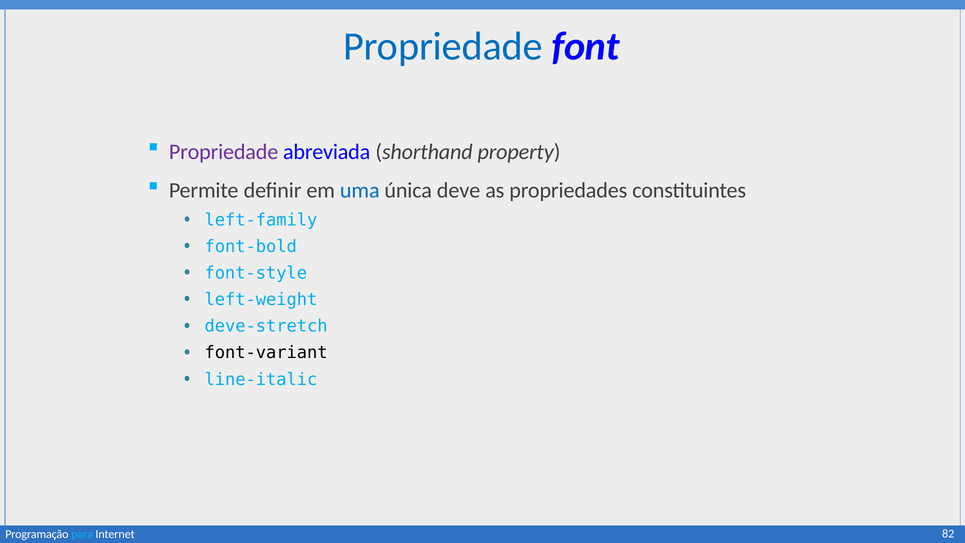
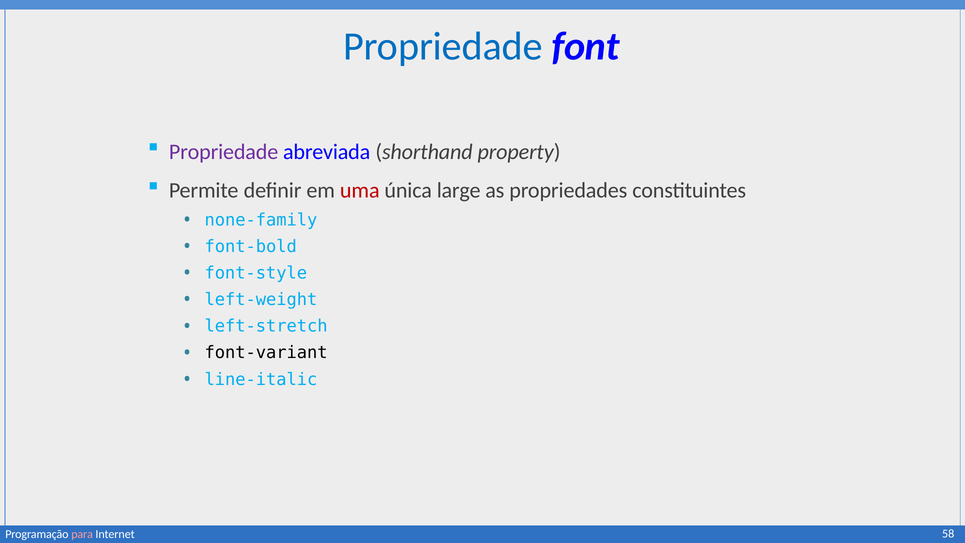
uma colour: blue -> red (360, 190)
deve: deve -> large (459, 190)
left-family: left-family -> none-family (261, 220)
deve-stretch: deve-stretch -> left-stretch (266, 326)
para colour: light blue -> pink (82, 534)
82: 82 -> 58 (948, 534)
